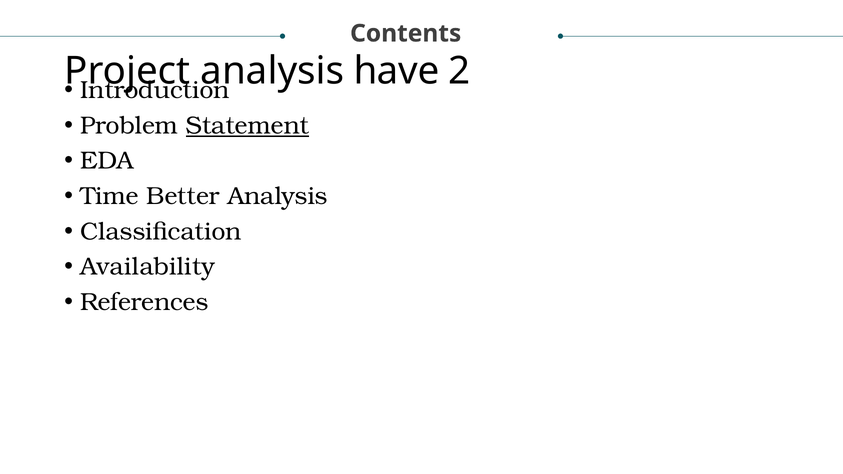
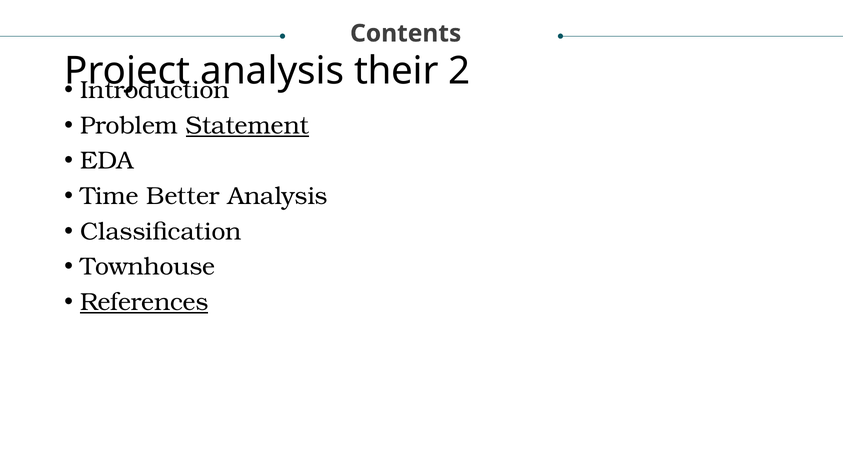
have: have -> their (396, 71)
Availability: Availability -> Townhouse (148, 267)
References underline: none -> present (144, 302)
